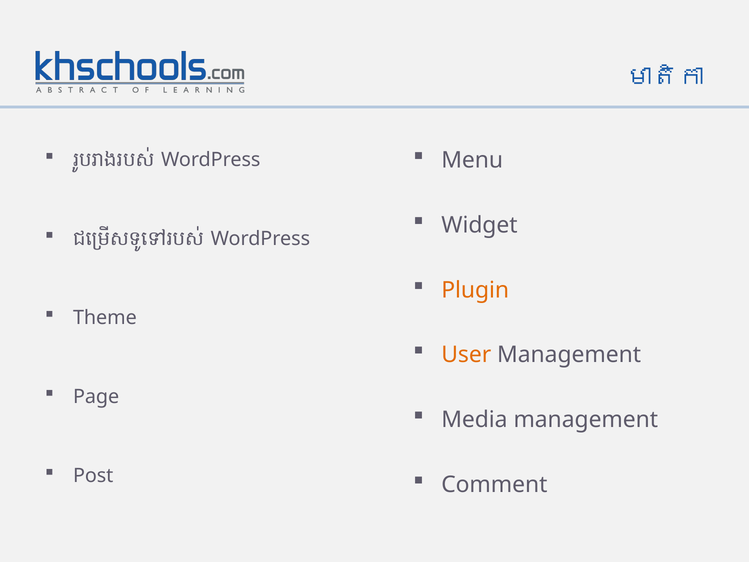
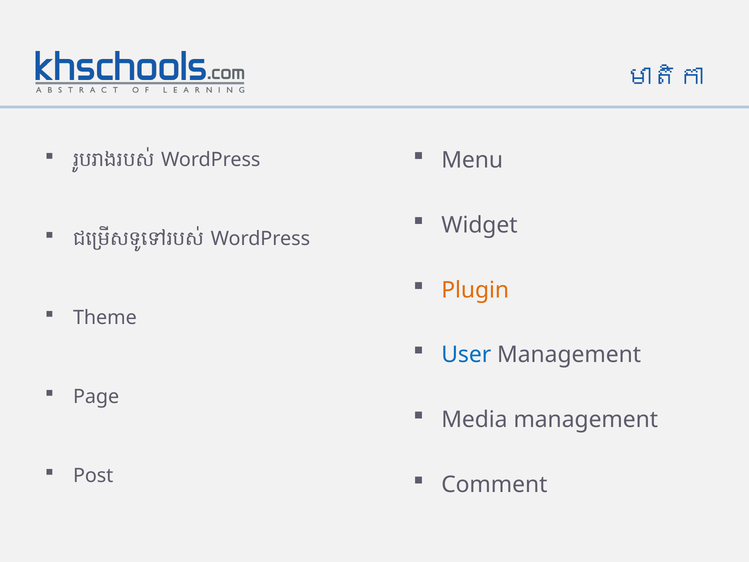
User colour: orange -> blue (466, 355)
